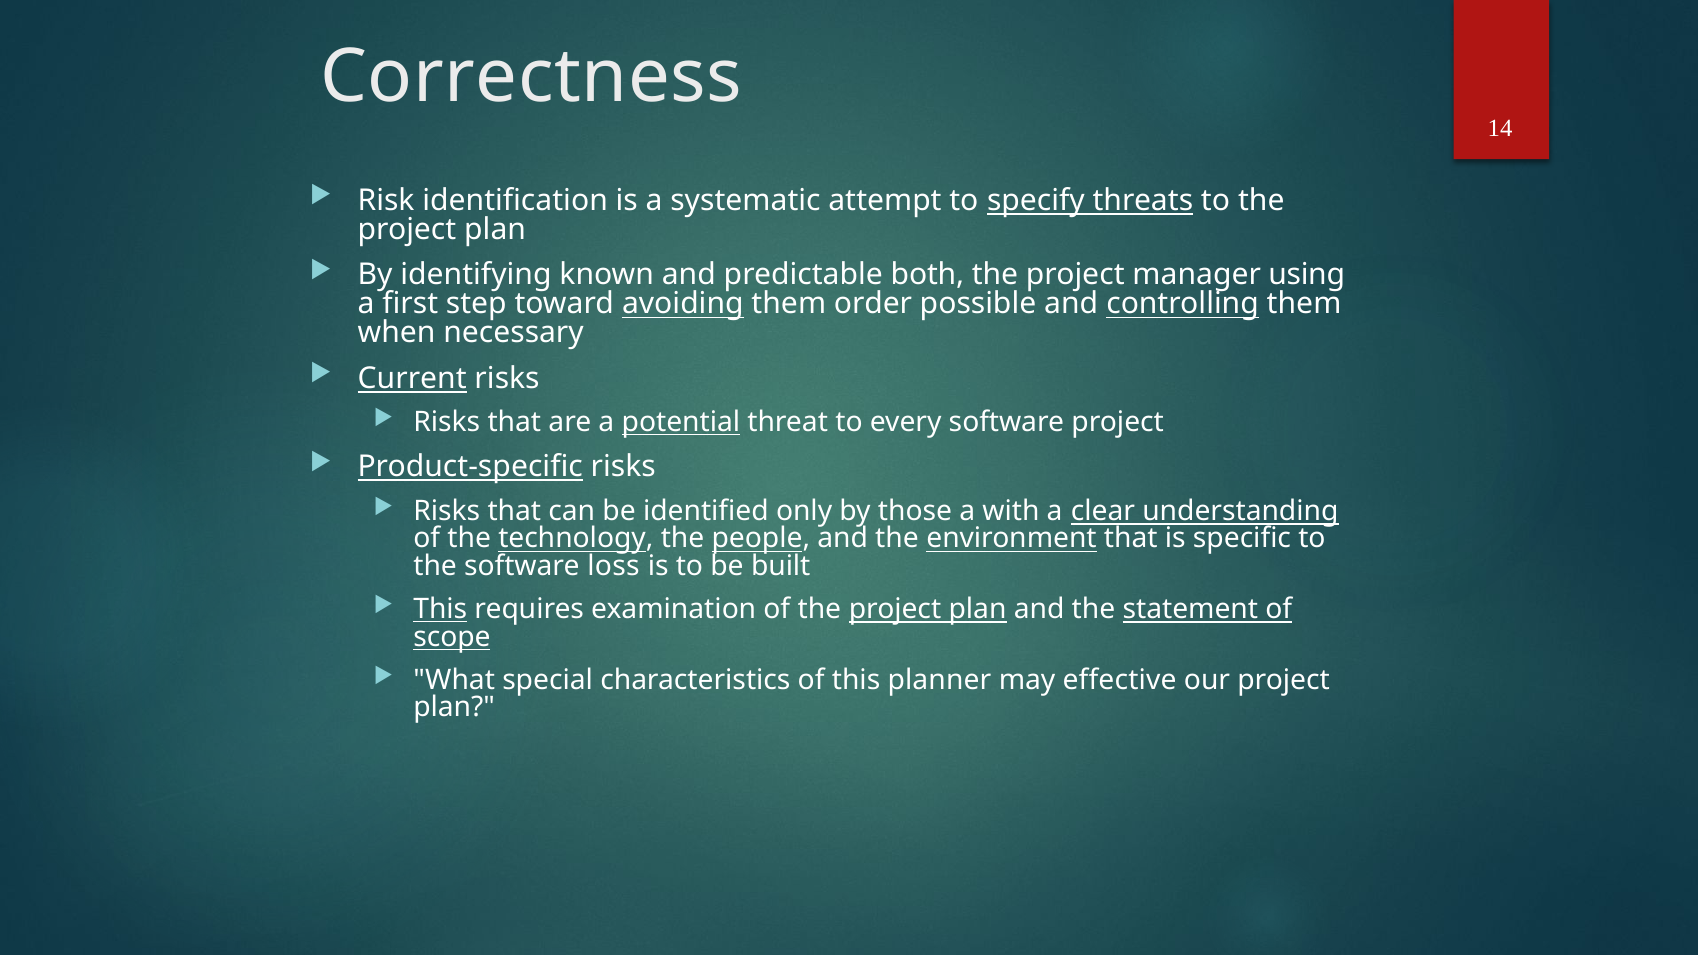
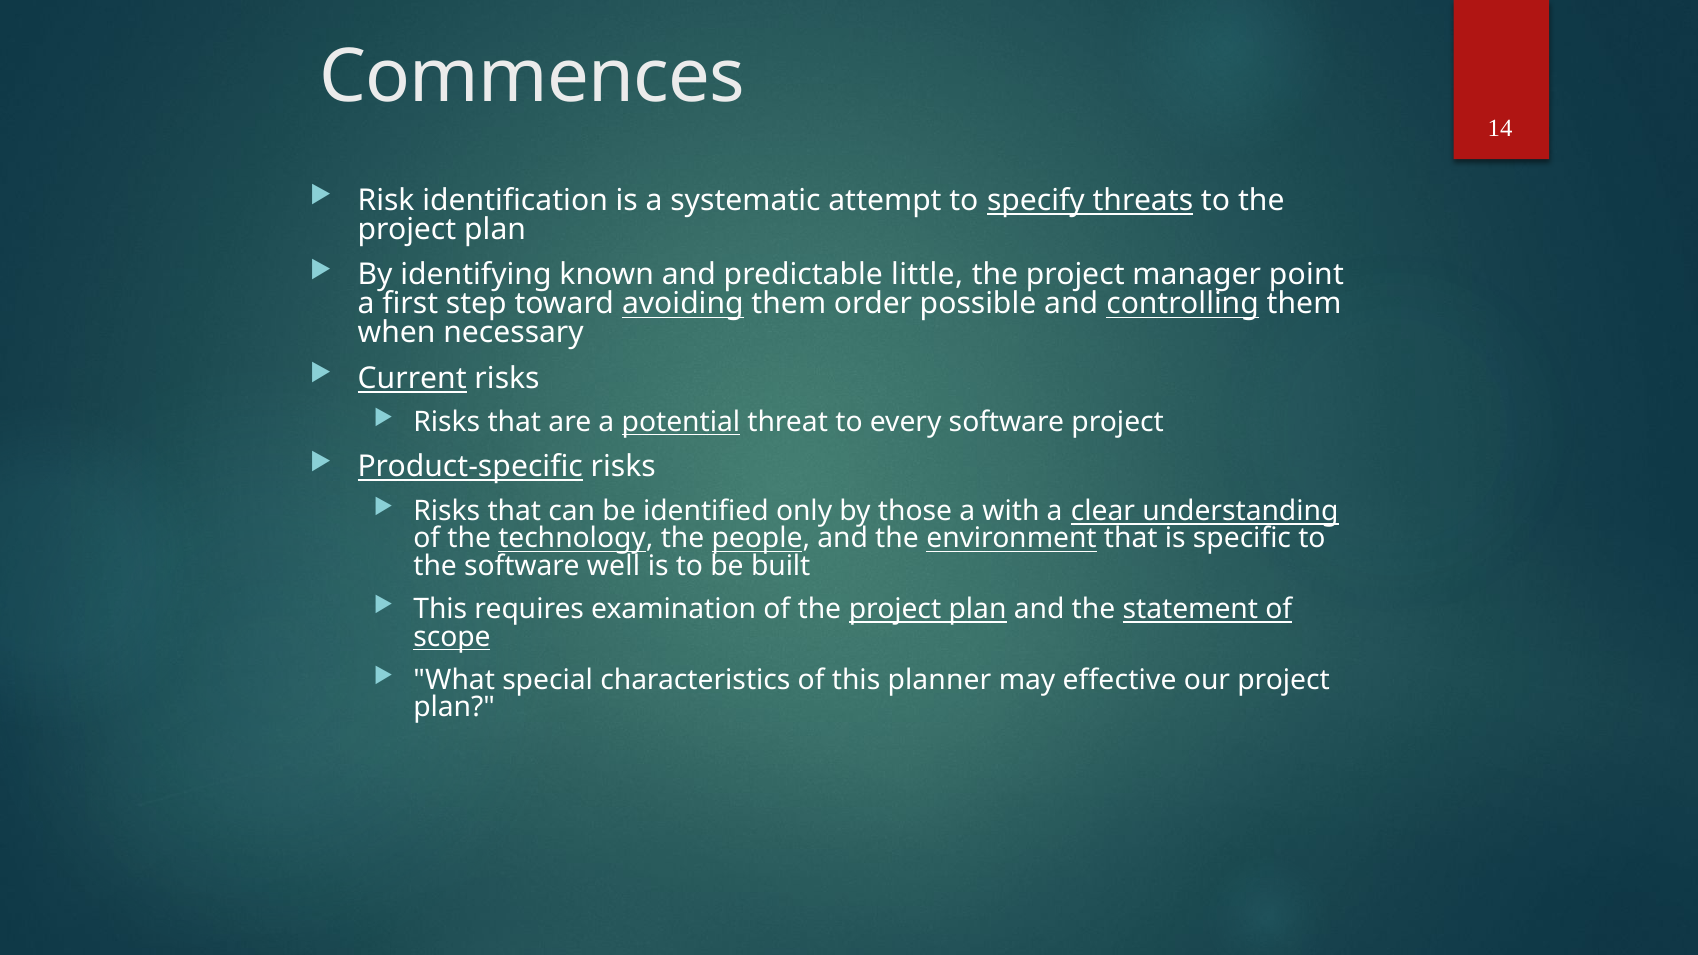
Correctness: Correctness -> Commences (532, 77)
both: both -> little (927, 275)
using: using -> point (1306, 275)
loss: loss -> well (613, 566)
This underline: present -> none (440, 609)
